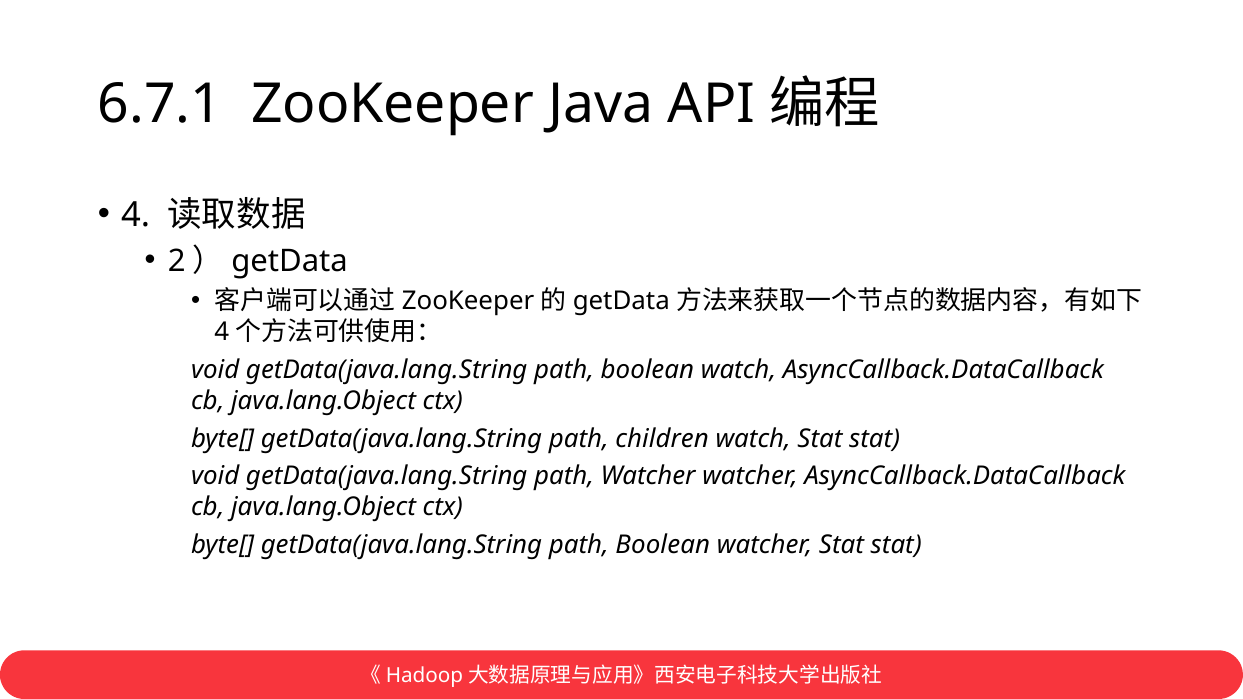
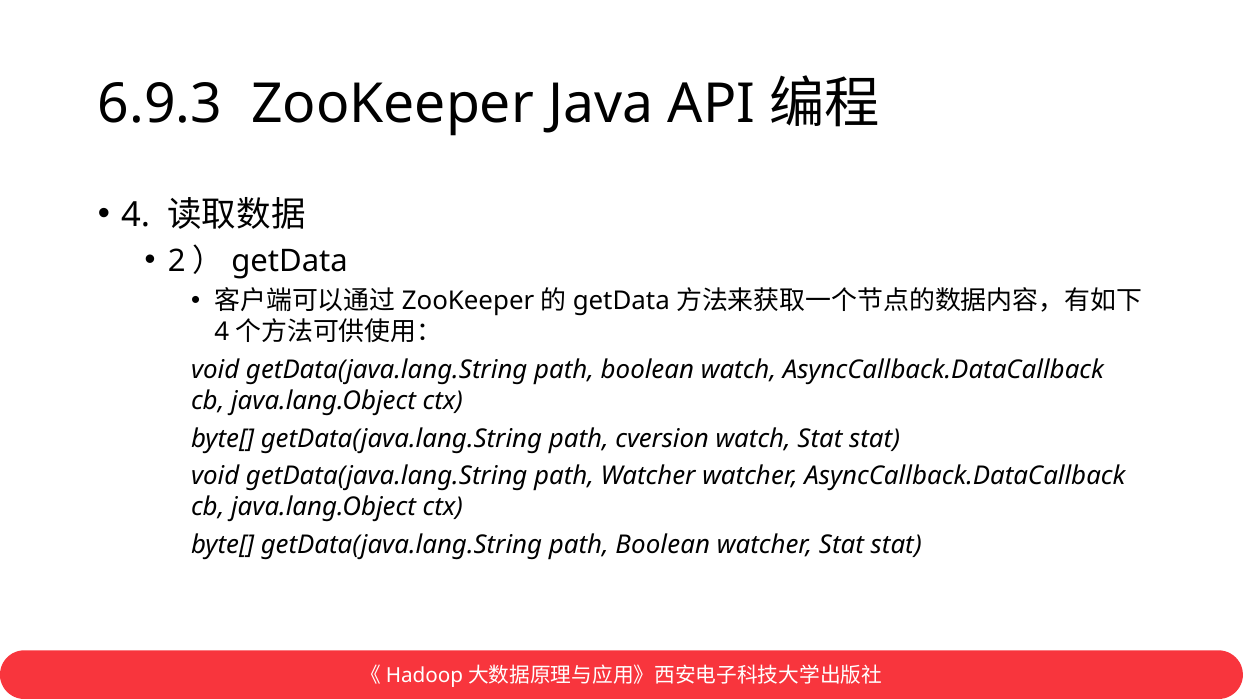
6.7.1: 6.7.1 -> 6.9.3 (160, 104)
children: children -> cversion (662, 439)
